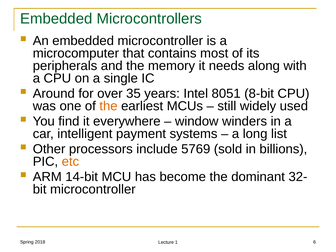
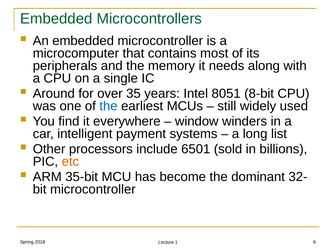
the colour: orange -> blue (108, 106)
5769: 5769 -> 6501 (196, 149)
14-bit: 14-bit -> 35-bit (82, 177)
